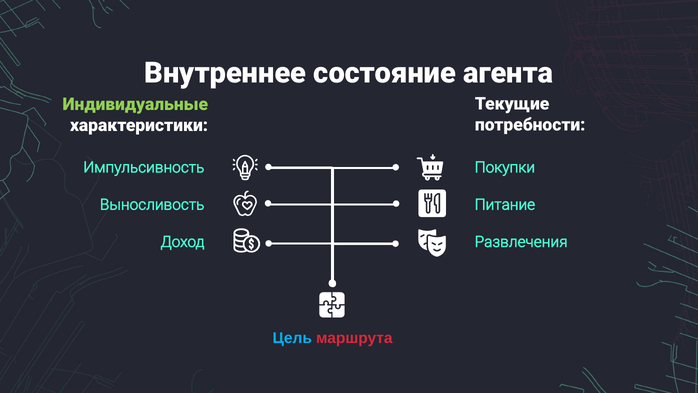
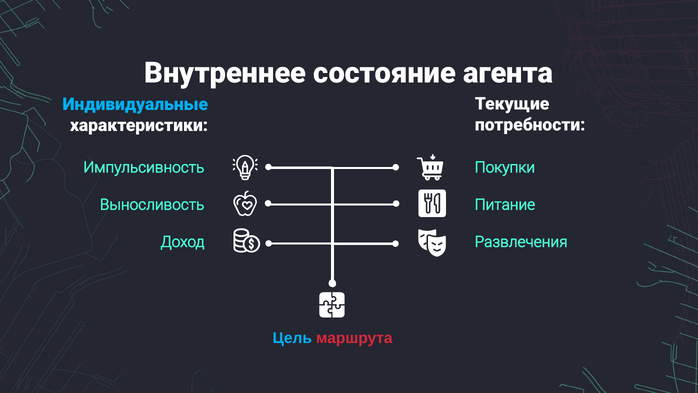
Индивидуальные colour: light green -> light blue (135, 104)
